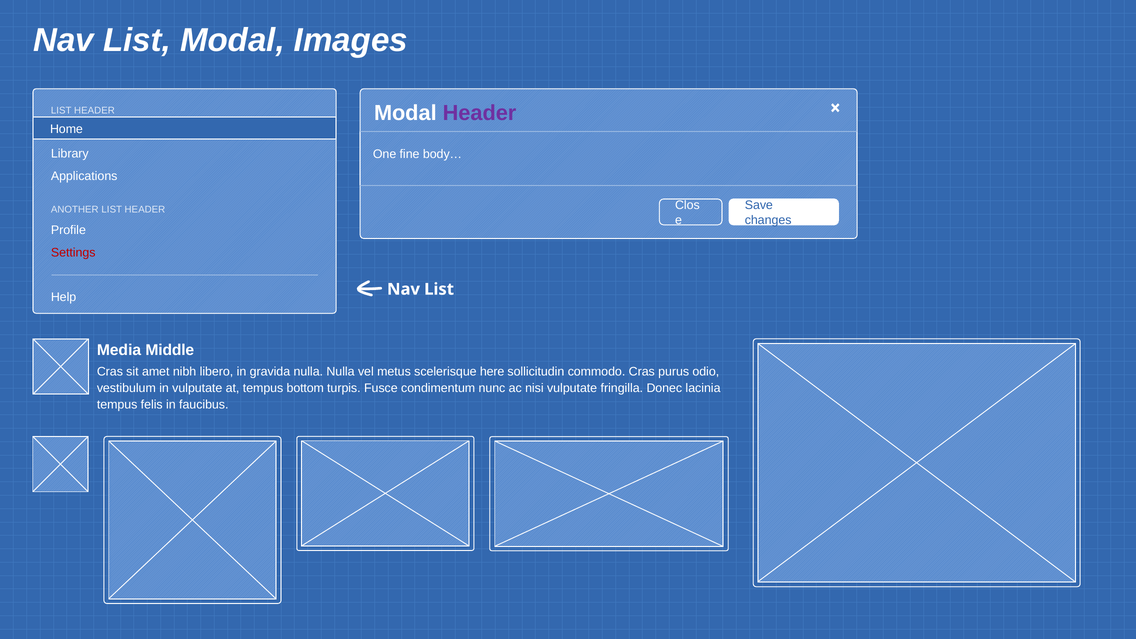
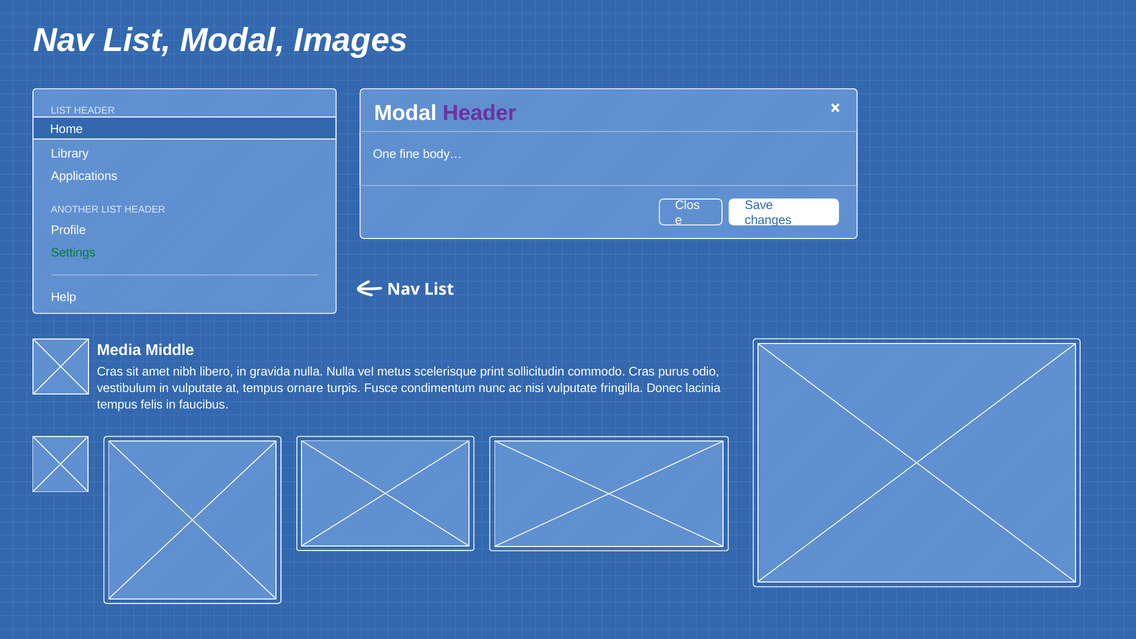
Settings colour: red -> green (73, 253)
here: here -> print (492, 372)
bottom: bottom -> ornare (305, 388)
